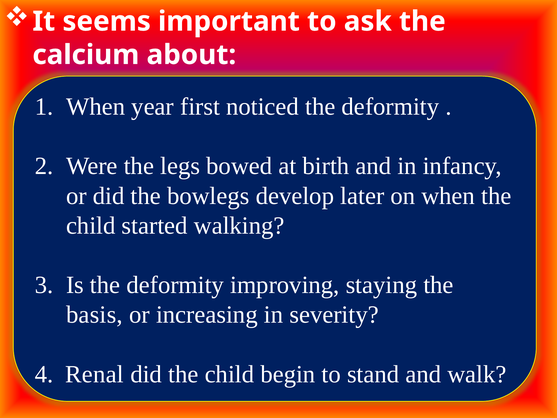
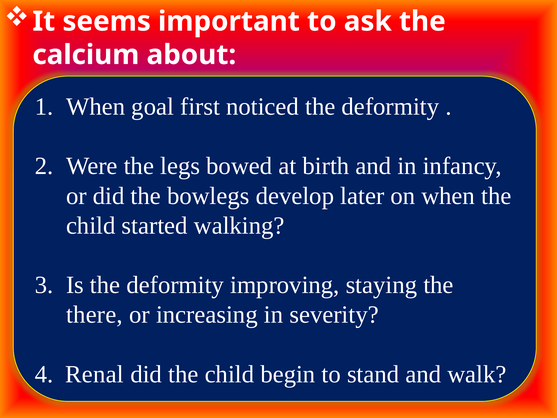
year: year -> goal (153, 107)
basis: basis -> there (94, 315)
